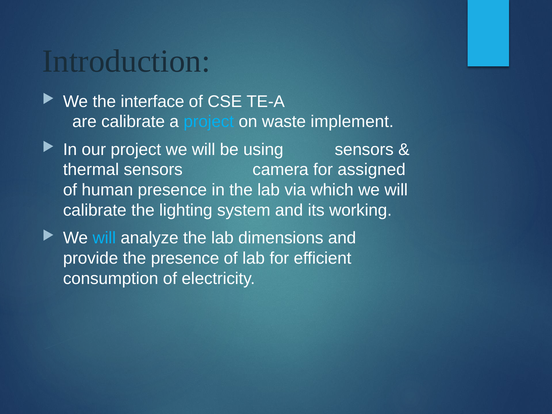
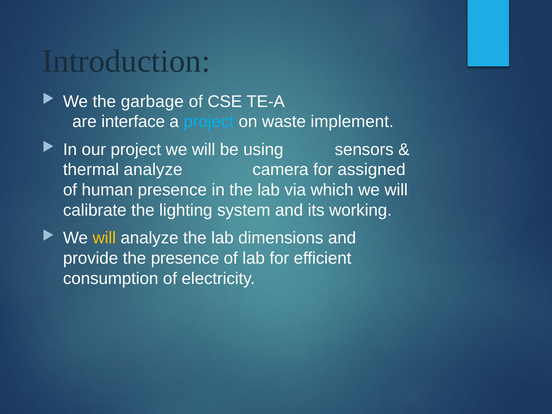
interface: interface -> garbage (152, 101)
are calibrate: calibrate -> interface (133, 122)
thermal sensors: sensors -> analyze (153, 170)
will colour: light blue -> yellow (104, 238)
